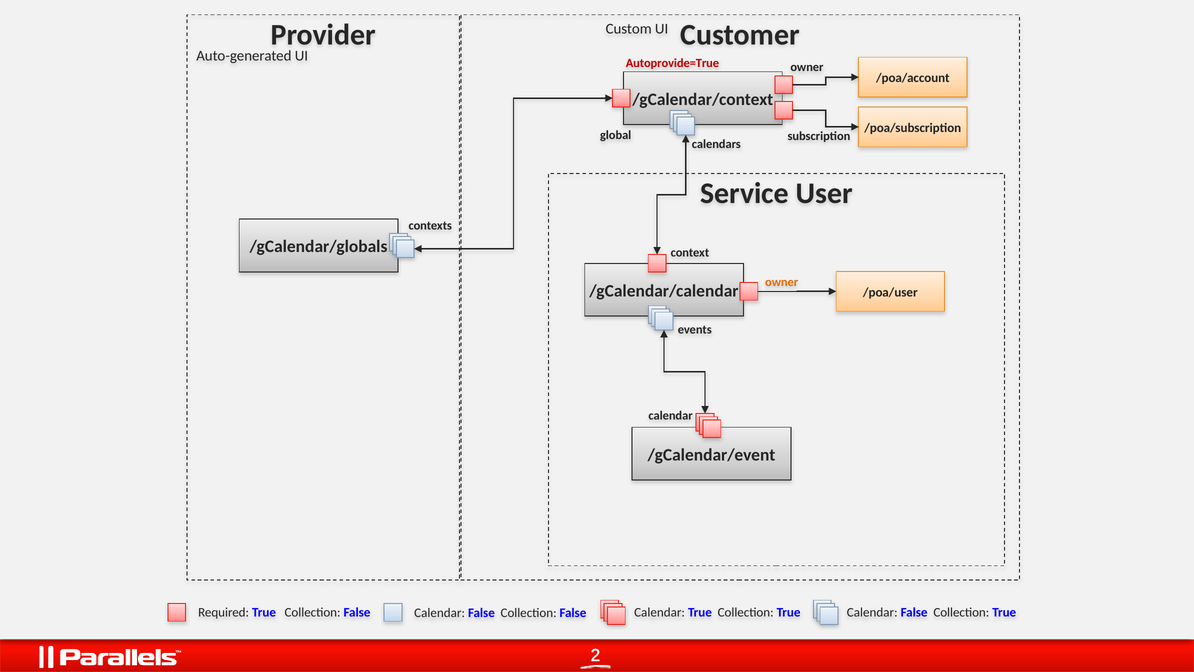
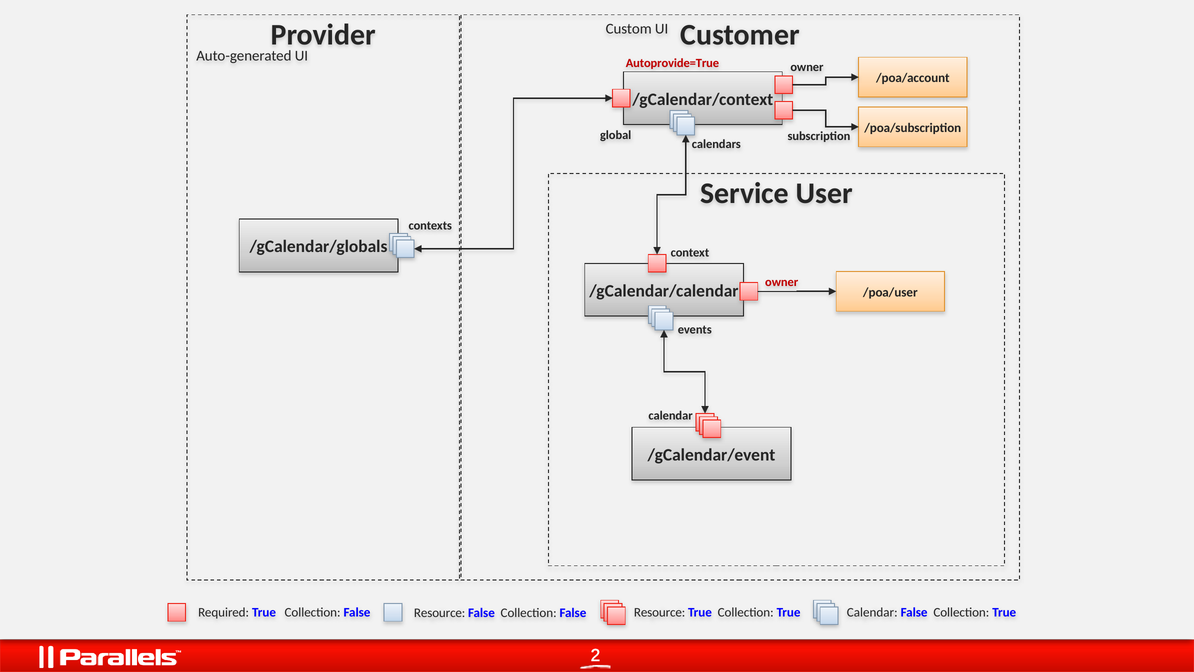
owner colour: orange -> red (782, 282)
Calendar: Calendar -> Resource (660, 612)
Calendar: Calendar -> Resource (440, 612)
